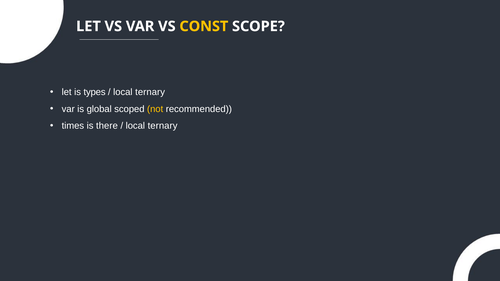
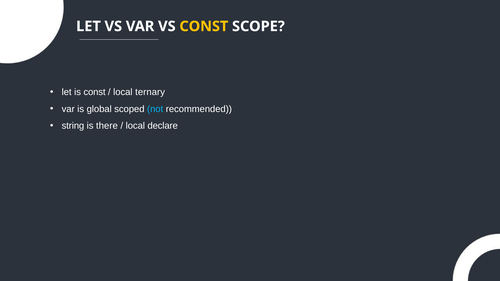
is types: types -> const (95, 92)
not colour: yellow -> light blue (155, 109)
times: times -> string (73, 126)
ternary: ternary -> declare (163, 126)
